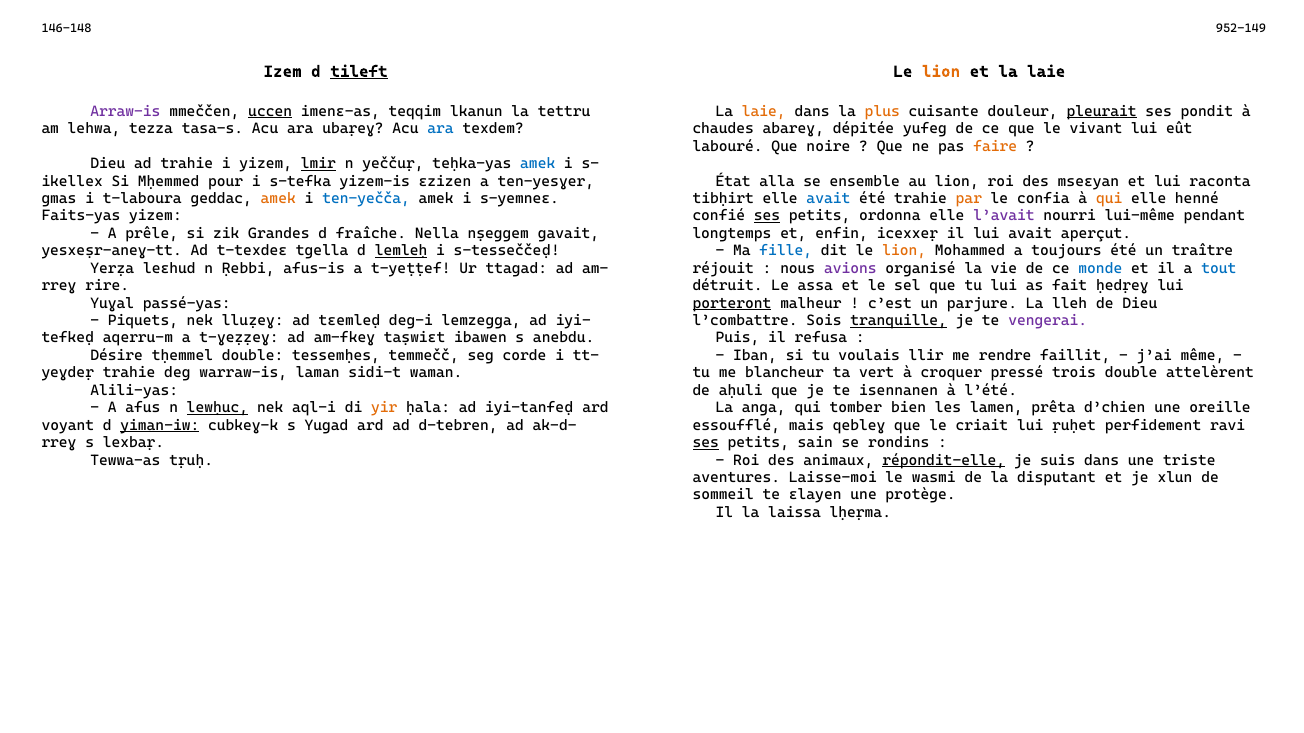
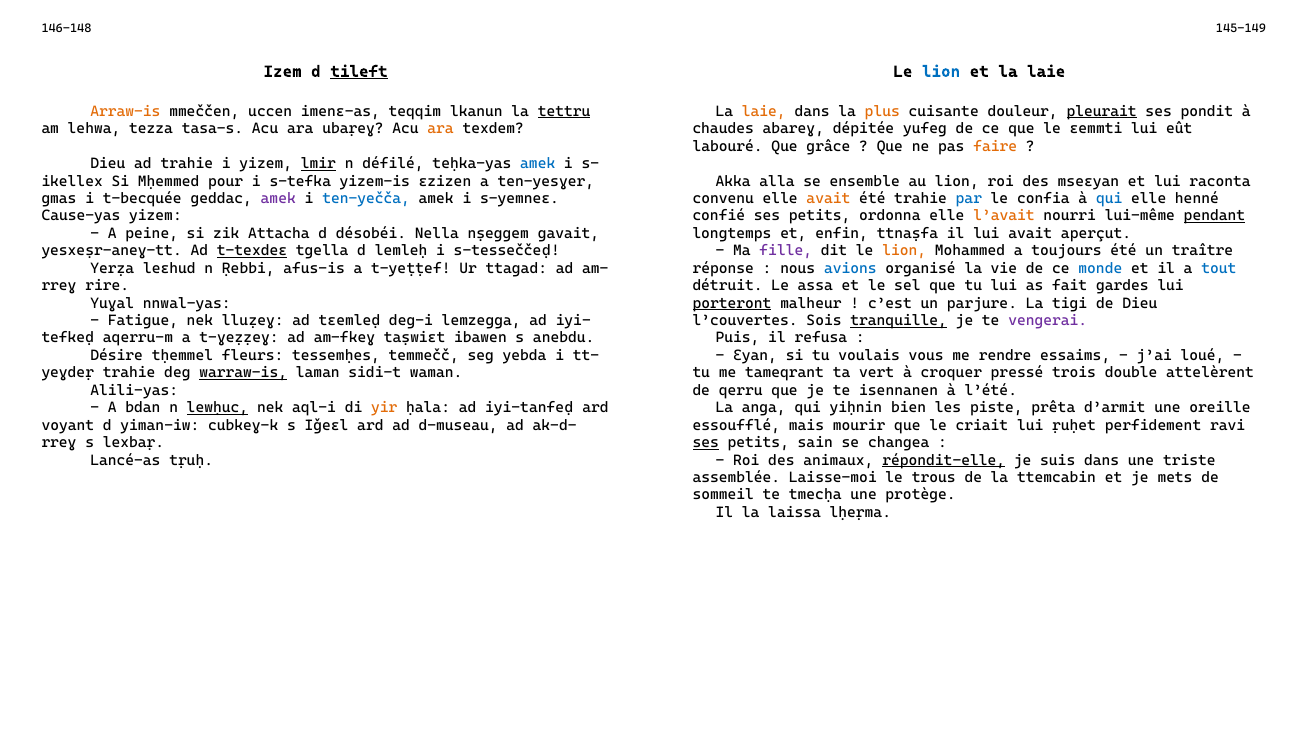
952-149: 952-149 -> 145-149 (1241, 28)
lion colour: orange -> blue (941, 71)
Arraw-is colour: purple -> orange (125, 112)
uccen underline: present -> none (270, 112)
tettru underline: none -> present (564, 112)
ara colour: blue -> orange (441, 129)
vivant: vivant -> ɛemmti (1096, 129)
noire: noire -> grâce (828, 146)
yeččuṛ: yeččuṛ -> défilé (393, 164)
État: État -> Akka (733, 181)
t-laboura: t-laboura -> t-becquée (142, 199)
amek colour: orange -> purple (278, 199)
tibḥirt: tibḥirt -> convenu (723, 199)
avait colour: blue -> orange (828, 199)
par colour: orange -> blue (969, 199)
qui colour: orange -> blue (1109, 199)
Faits-yas: Faits-yas -> Cause-yas (81, 216)
ses underline: present -> none (767, 216)
l’avait colour: purple -> orange (1004, 216)
pendant underline: none -> present (1214, 216)
prêle: prêle -> peine (152, 234)
Grandes: Grandes -> Attacha (279, 234)
fraîche: fraîche -> désobéi (371, 234)
icexxeṛ: icexxeṛ -> ttnaṣfa (907, 234)
t-texdeɛ underline: none -> present (252, 251)
lemleḥ underline: present -> none (401, 251)
fille colour: blue -> purple (786, 251)
réjouit: réjouit -> réponse (723, 269)
avions colour: purple -> blue (850, 269)
ḥedṛeɣ: ḥedṛeɣ -> gardes (1122, 286)
passé-yas: passé-yas -> nnwal-yas (187, 303)
lleh: lleh -> tigi (1070, 303)
Piquets: Piquets -> Fatigue (143, 321)
l’combattre: l’combattre -> l’couvertes (745, 321)
tḥemmel double: double -> fleurs (253, 356)
corde: corde -> yebda (525, 356)
Iban: Iban -> Ɛyan (755, 356)
llir: llir -> vous (926, 356)
faillit: faillit -> essaims (1075, 356)
même: même -> loué (1202, 356)
warraw-is underline: none -> present (243, 373)
blancheur: blancheur -> tameqrant (785, 373)
aḥuli: aḥuli -> qerru (741, 391)
afus: afus -> bdan (143, 408)
tomber: tomber -> yiḥnin (856, 408)
lamen: lamen -> piste (996, 408)
d’chien: d’chien -> d’armit (1115, 408)
yiman-iw underline: present -> none (160, 426)
Yugad: Yugad -> Iǧeɛl (327, 426)
d-tebren: d-tebren -> d-museau (458, 426)
qebleɣ: qebleɣ -> mourir (859, 426)
rondins: rondins -> changea (899, 443)
Tewwa-as: Tewwa-as -> Lancé-as (125, 460)
aventures: aventures -> assemblée (736, 478)
wasmi: wasmi -> trous (934, 478)
disputant: disputant -> ttemcabin (1057, 478)
xlun: xlun -> mets (1175, 478)
ɛlayen: ɛlayen -> tmecḥa (815, 495)
